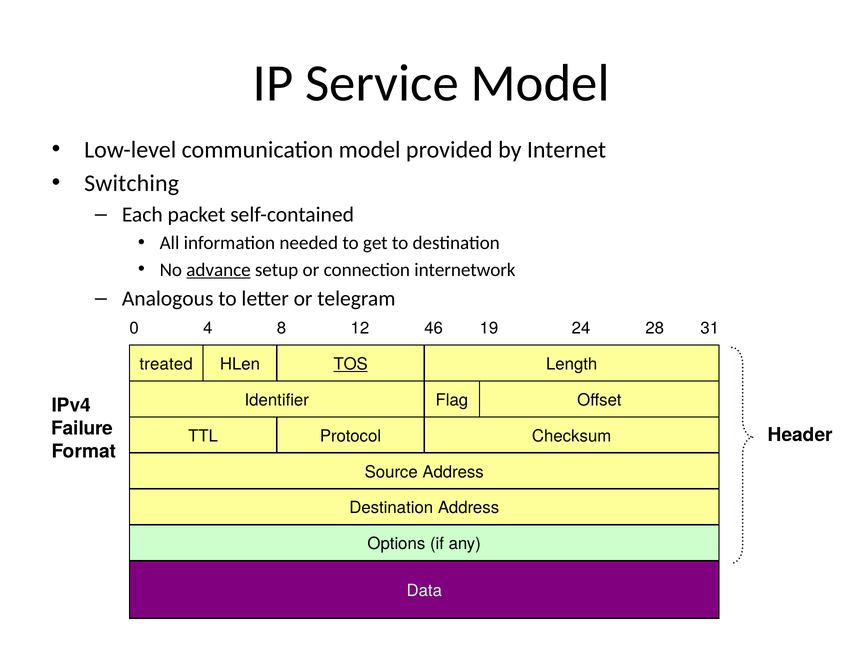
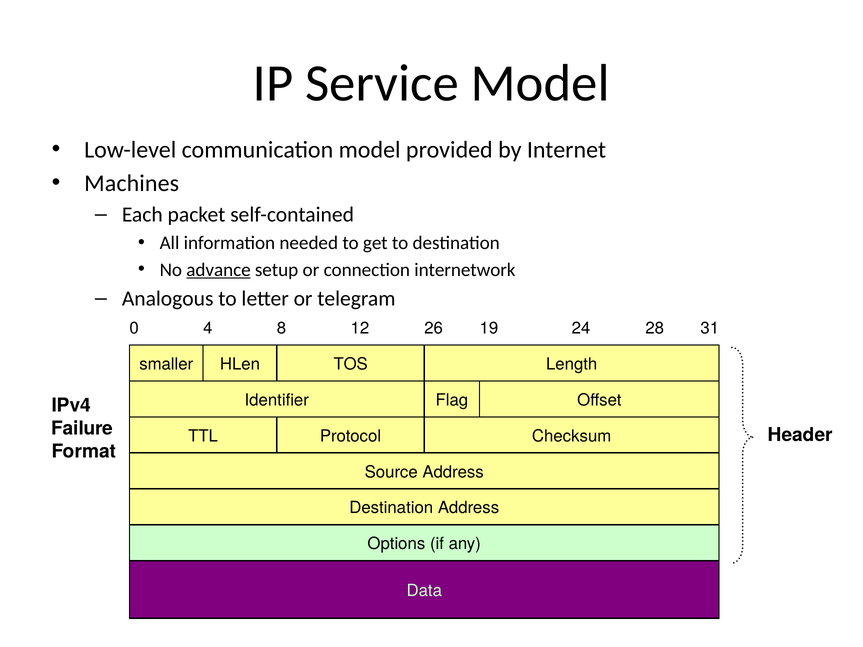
Switching: Switching -> Machines (132, 183)
46: 46 -> 26 (434, 328)
treated: treated -> smaller (166, 364)
TOS underline: present -> none (351, 364)
